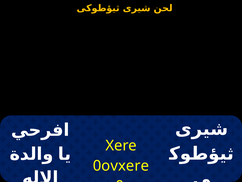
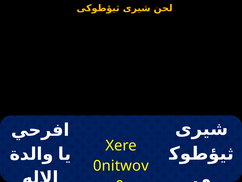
0ovxere: 0ovxere -> 0nitwov (121, 165)
